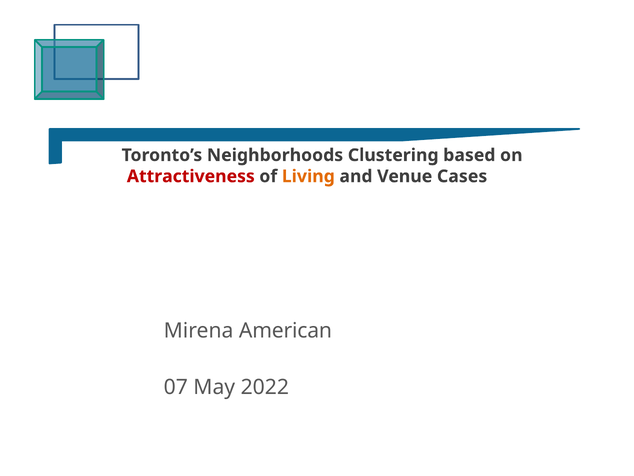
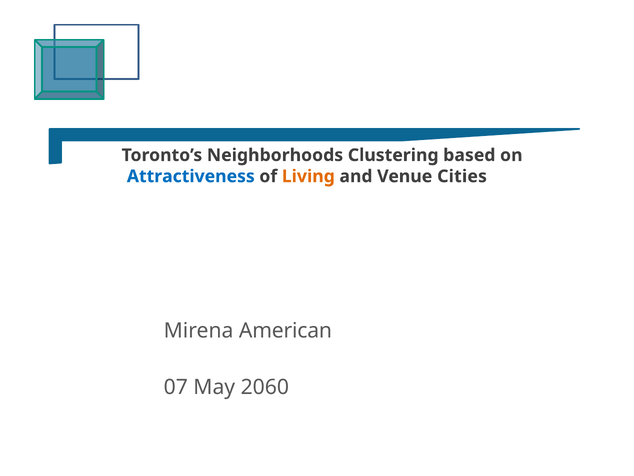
Attractiveness colour: red -> blue (191, 176)
Cases: Cases -> Cities (462, 176)
2022: 2022 -> 2060 (265, 387)
